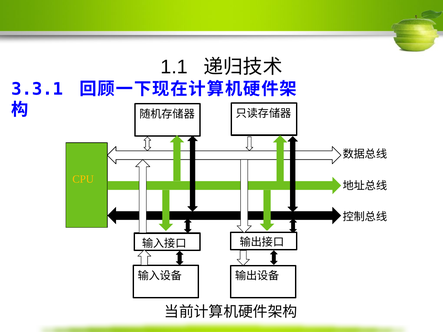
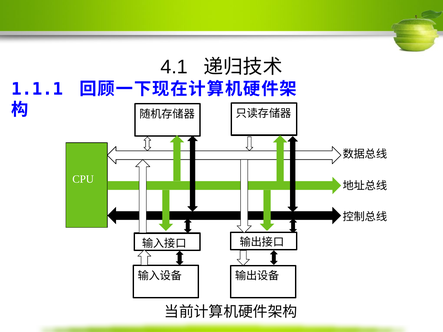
1.1: 1.1 -> 4.1 (174, 67)
3.3.1: 3.3.1 -> 1.1.1 (37, 89)
CPU colour: yellow -> white (83, 179)
